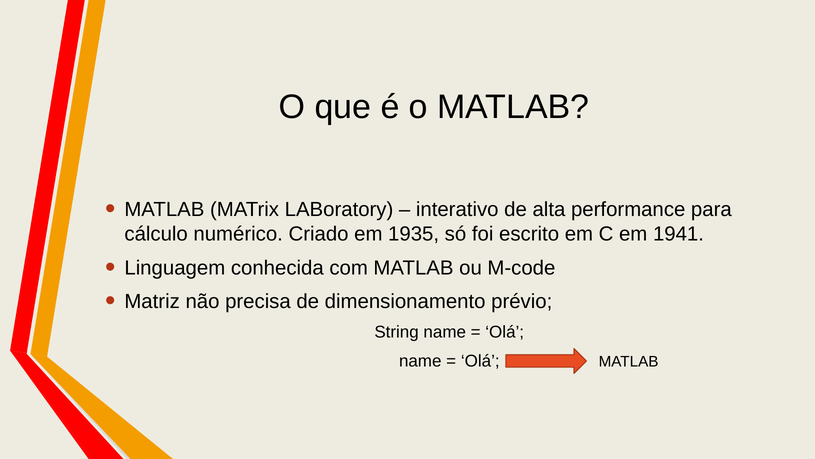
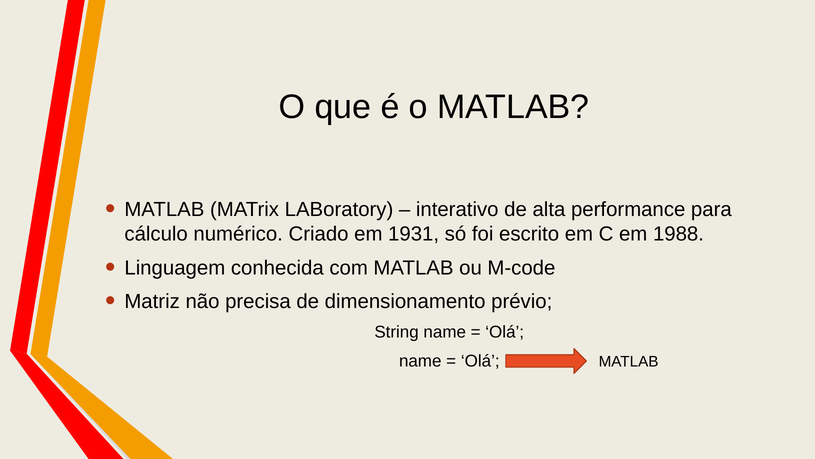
1935: 1935 -> 1931 (414, 234)
1941: 1941 -> 1988 (678, 234)
